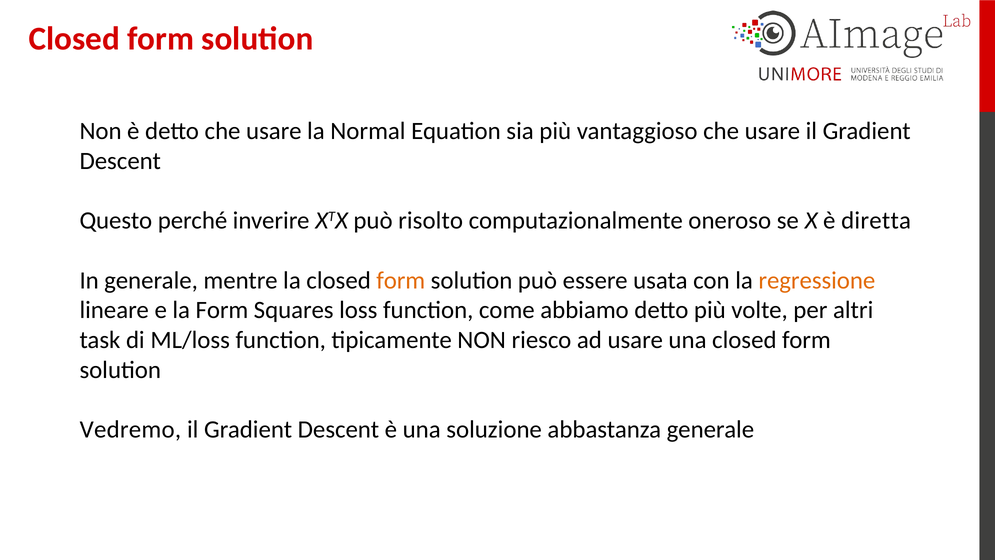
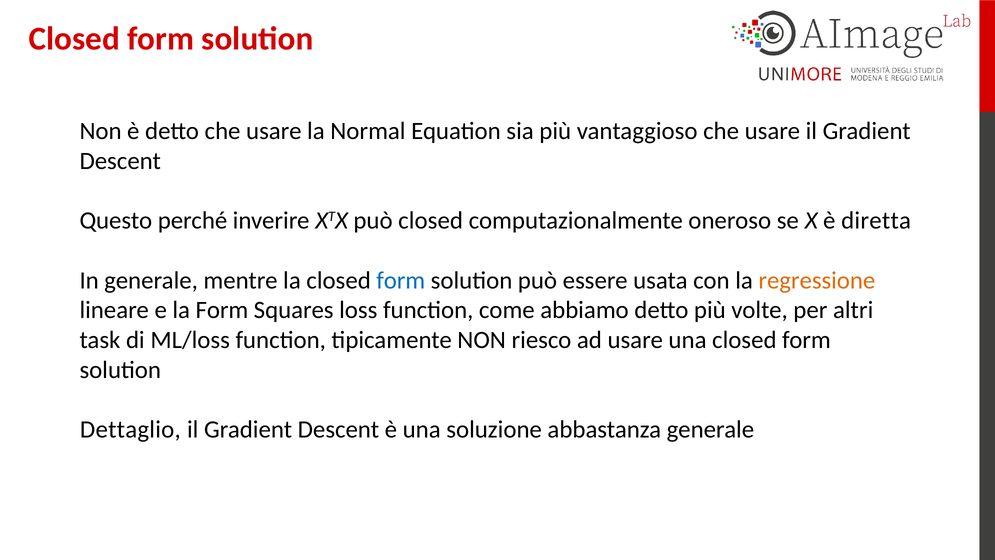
può risolto: risolto -> closed (431, 220)
form colour: orange -> blue (401, 280)
Vedremo: Vedremo -> Dettaglio (130, 429)
